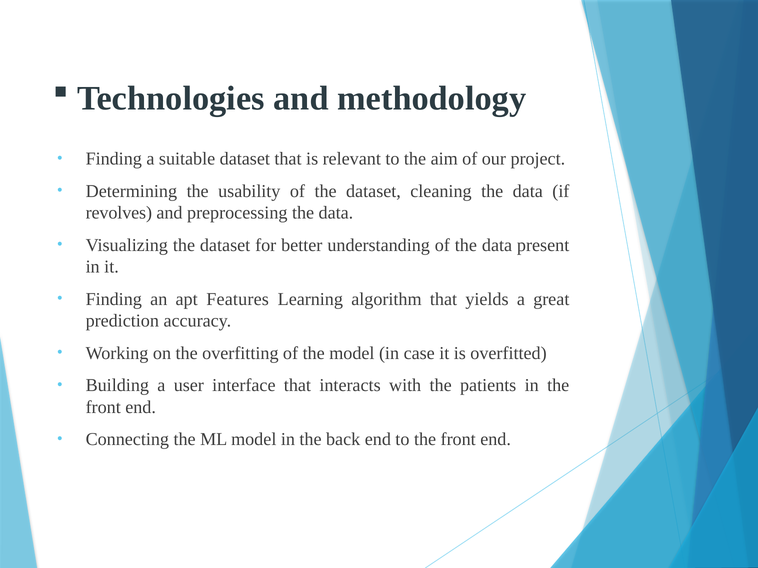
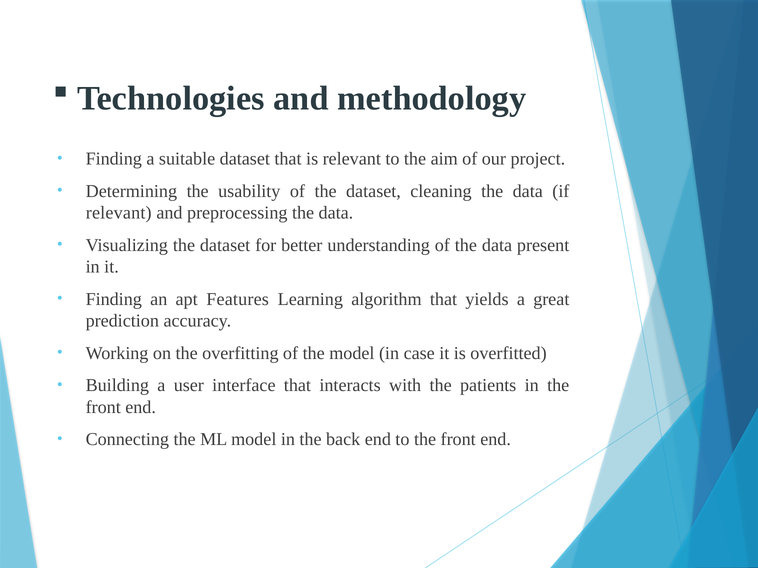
revolves: revolves -> relevant (119, 213)
